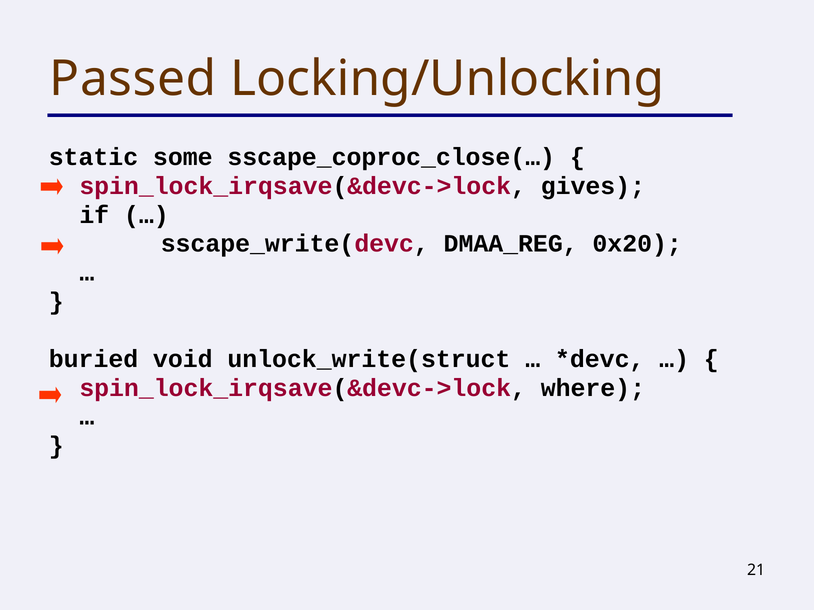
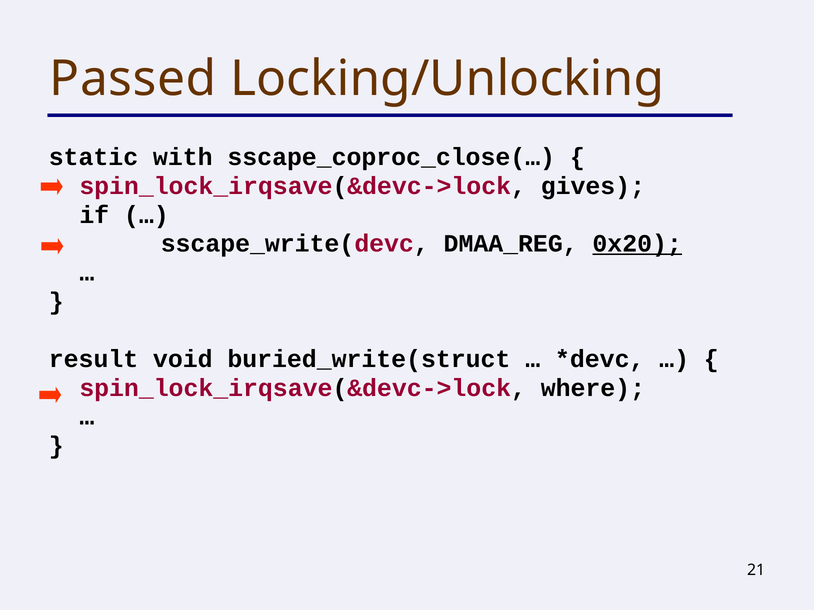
some: some -> with (183, 157)
0x20 underline: none -> present (637, 244)
buried: buried -> result (94, 359)
unlock_write(struct: unlock_write(struct -> buried_write(struct (369, 359)
